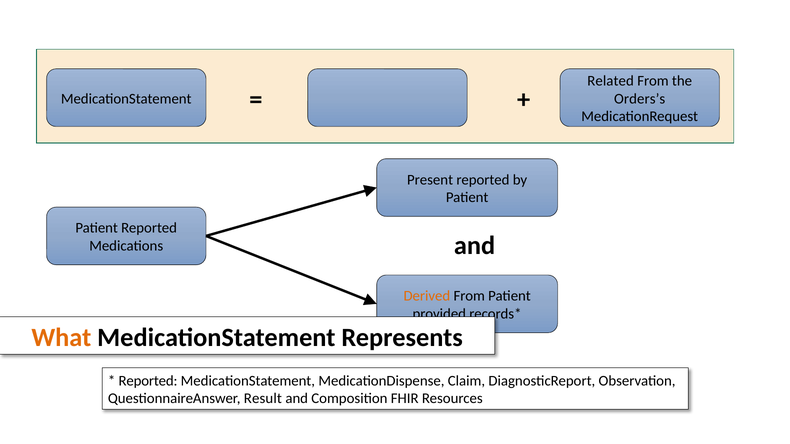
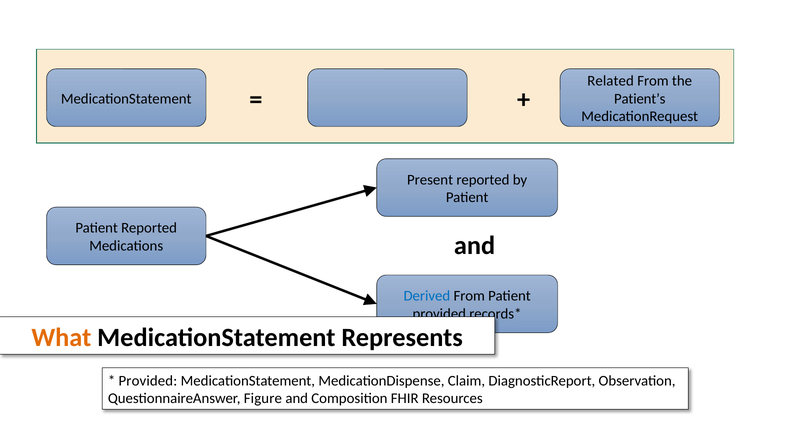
Orders’s: Orders’s -> Patient’s (640, 99)
Derived colour: orange -> blue (427, 296)
Reported: Reported -> Provided (148, 381)
Result: Result -> Figure (263, 399)
